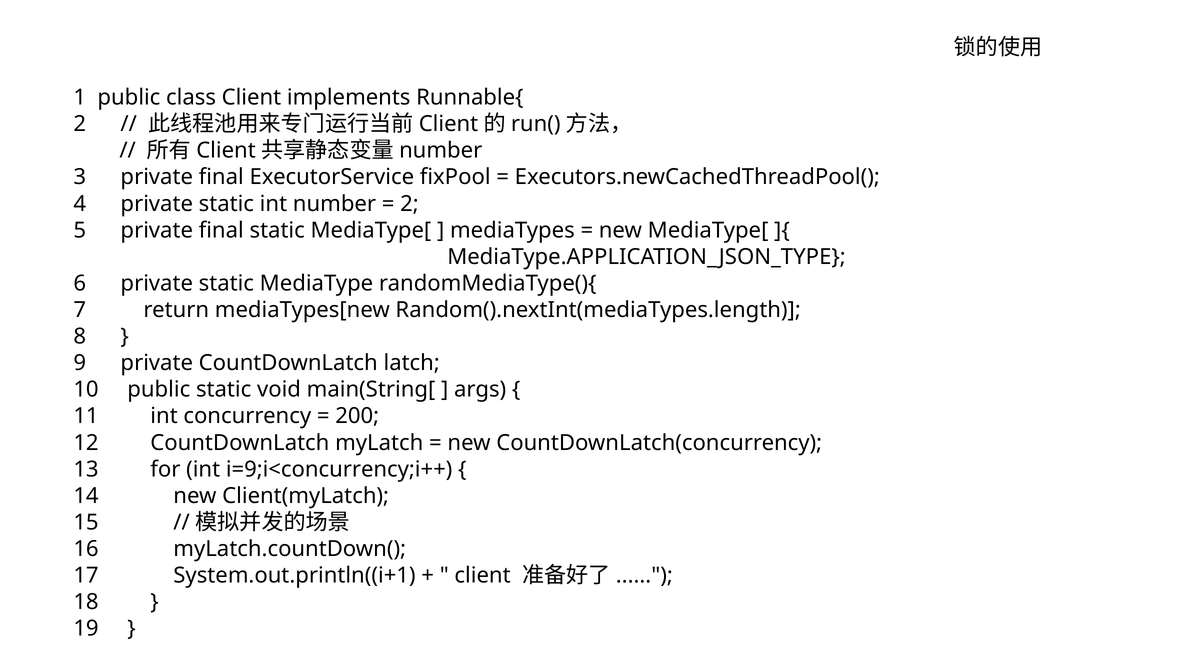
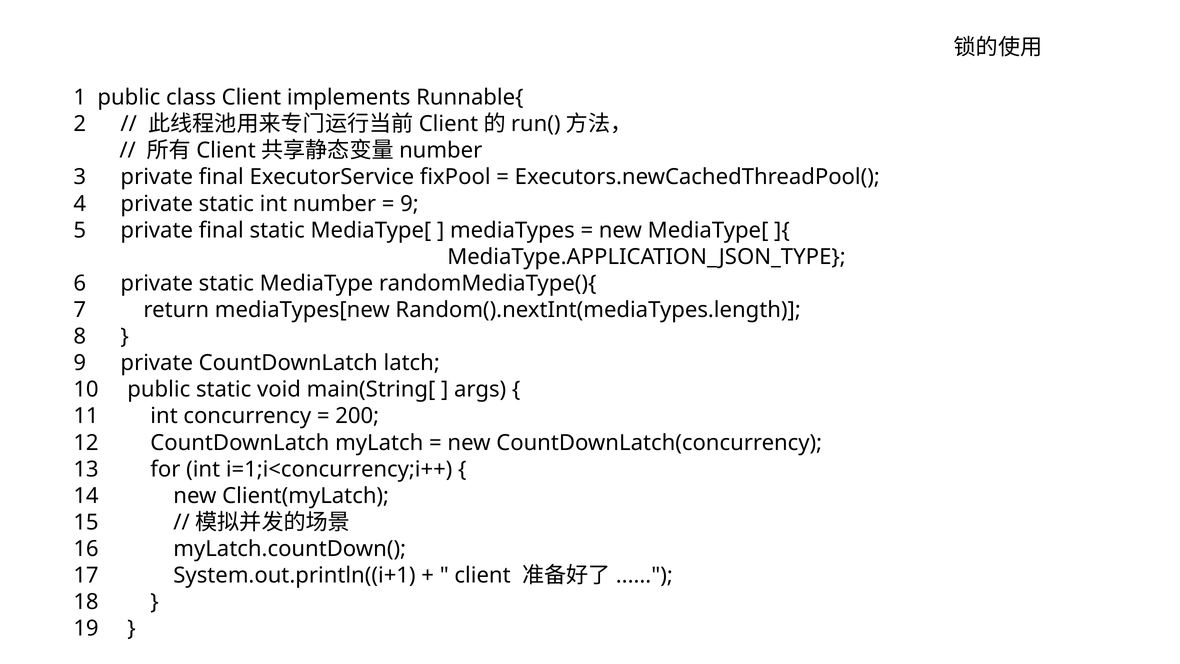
2: 2 -> 9 (409, 204)
i=9;i<concurrency;i++: i=9;i<concurrency;i++ -> i=1;i<concurrency;i++ (339, 469)
